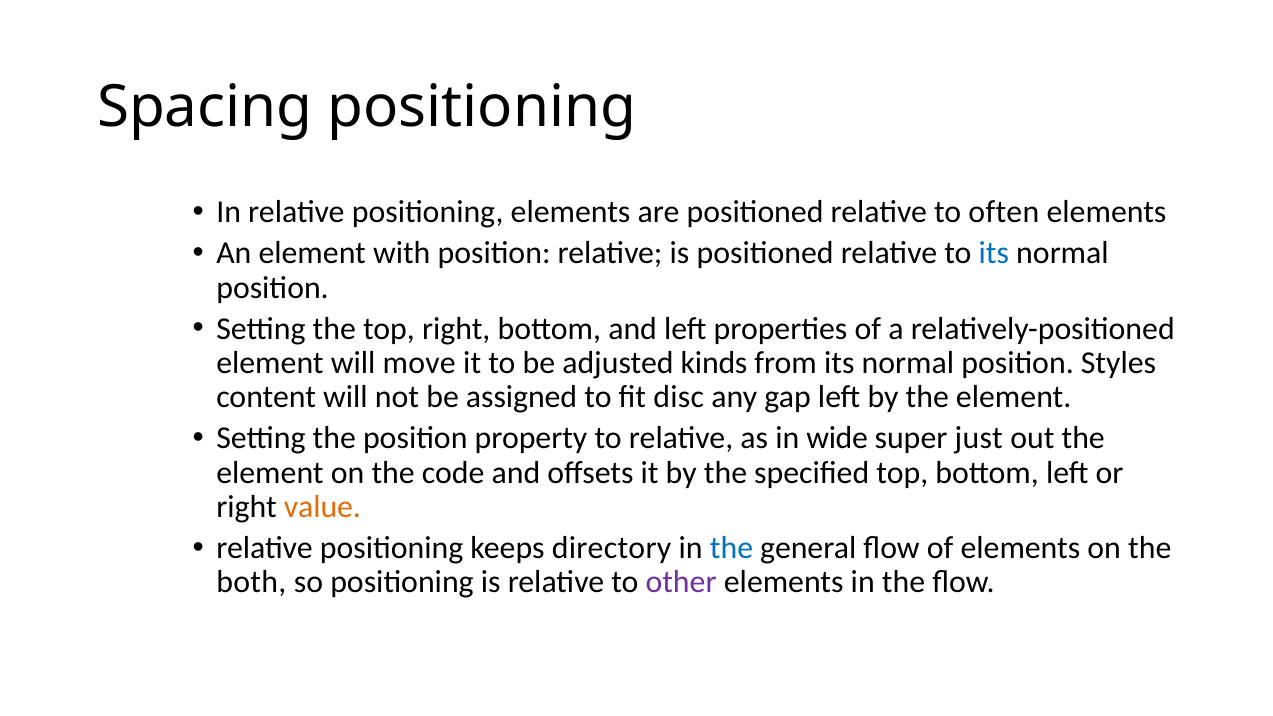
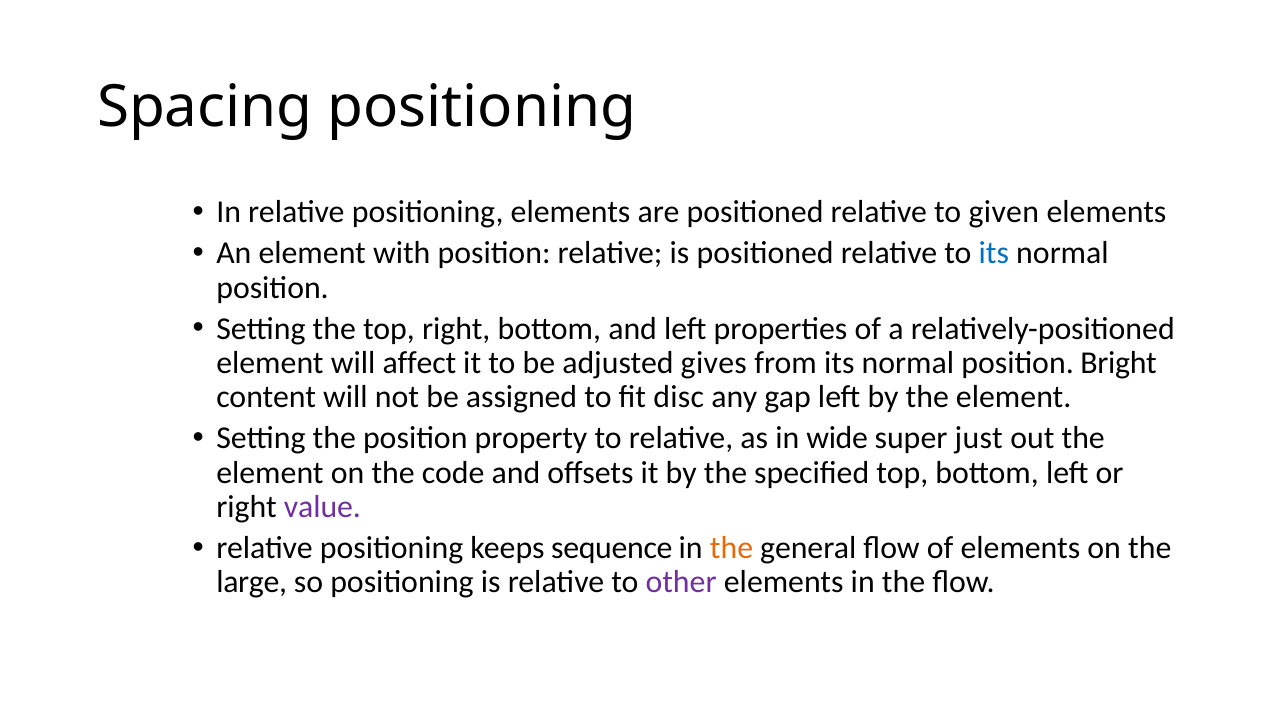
often: often -> given (1004, 212)
move: move -> affect (419, 363)
kinds: kinds -> gives (714, 363)
Styles: Styles -> Bright (1119, 363)
value colour: orange -> purple (322, 507)
directory: directory -> sequence (612, 548)
the colour: blue -> orange (732, 548)
both: both -> large (252, 582)
